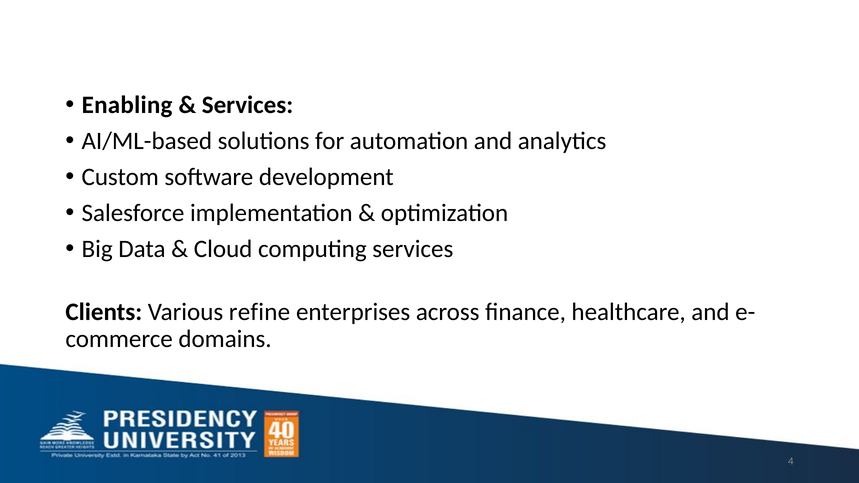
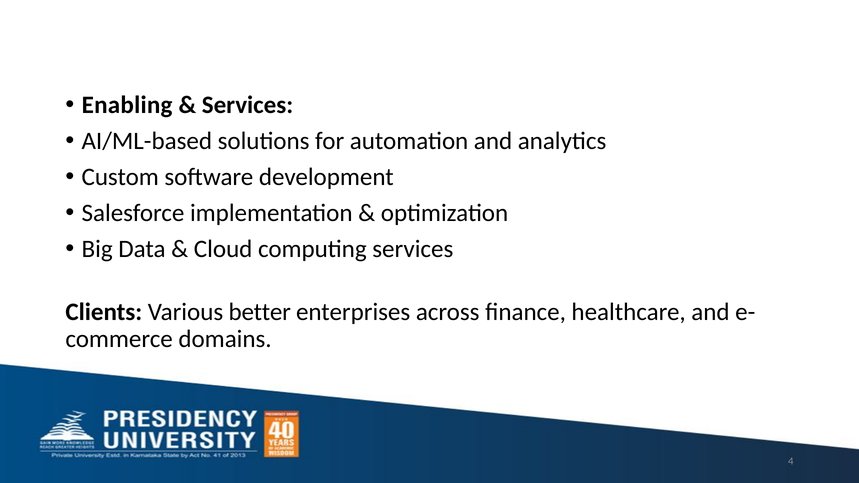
refine: refine -> better (260, 312)
